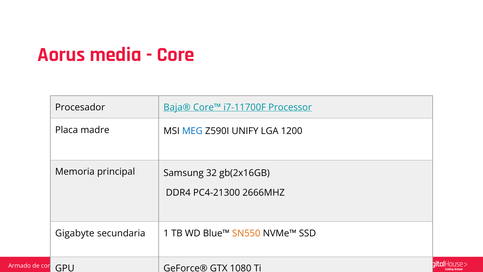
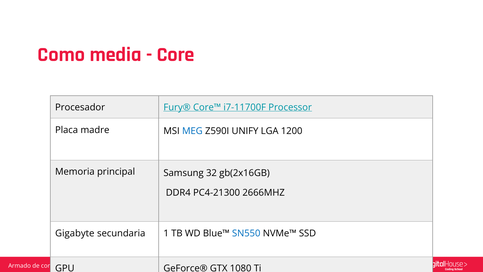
Aorus: Aorus -> Como (61, 55)
Baja®: Baja® -> Fury® (177, 107)
SN550 colour: orange -> blue (246, 233)
